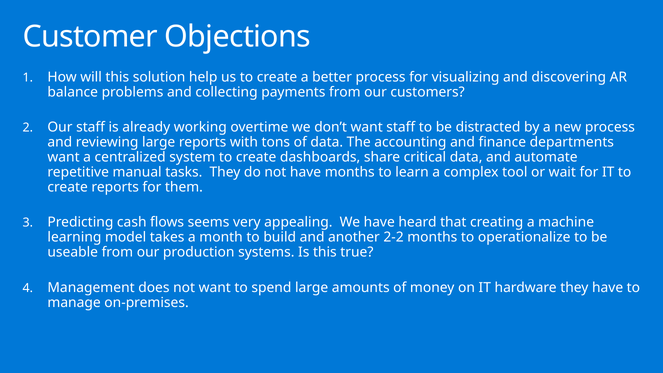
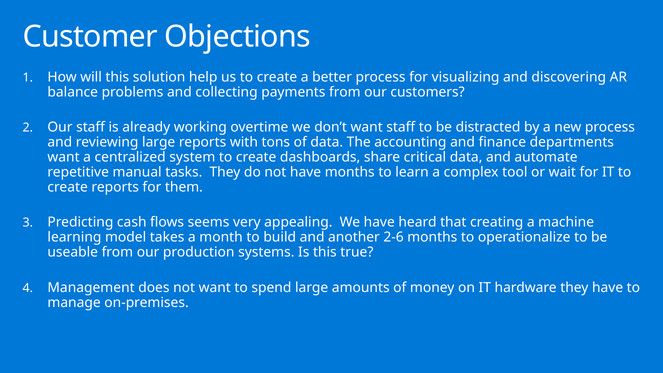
2-2: 2-2 -> 2-6 (394, 237)
